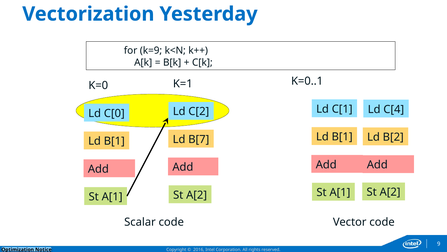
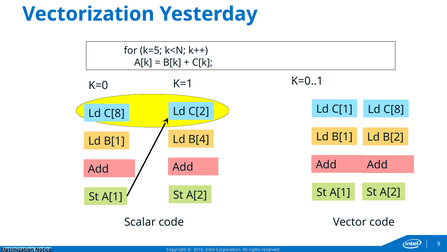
k=9: k=9 -> k=5 (151, 50)
C[4: C[4 -> C[8 (394, 109)
C[0: C[0 -> C[8 (114, 113)
B[7: B[7 -> B[4 (199, 139)
